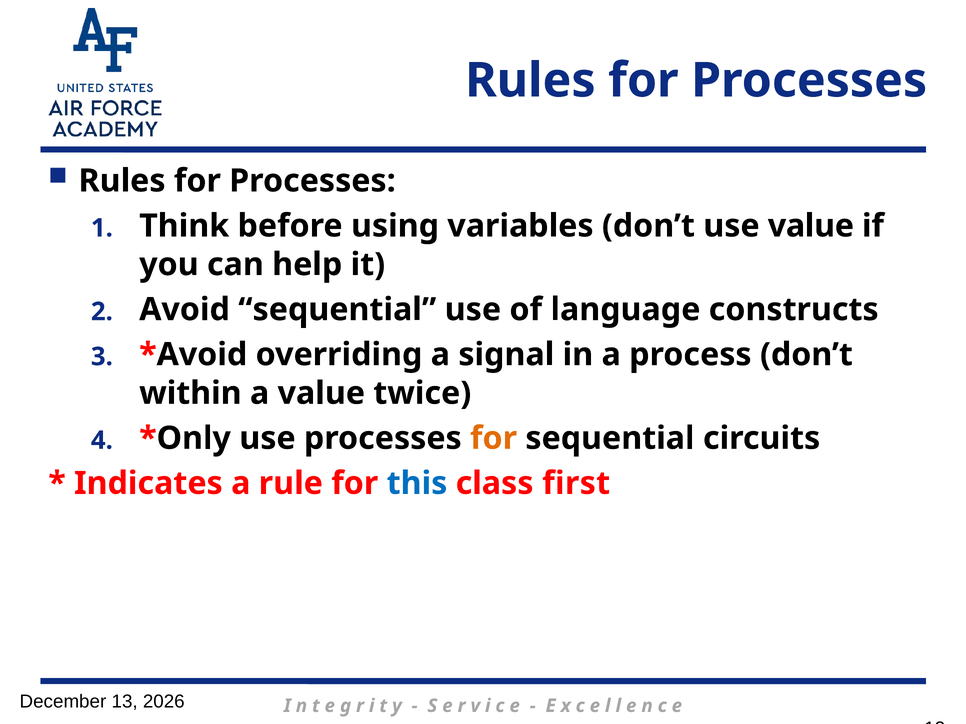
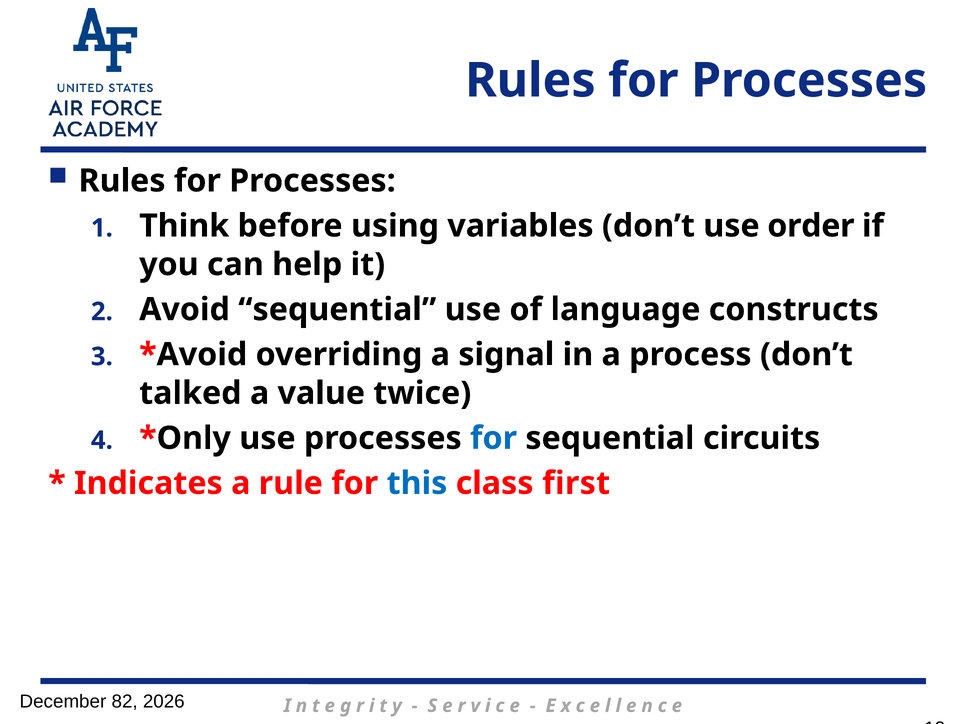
use value: value -> order (811, 226)
within: within -> talked (190, 393)
for colour: orange -> blue (494, 439)
13: 13 -> 82 (125, 702)
